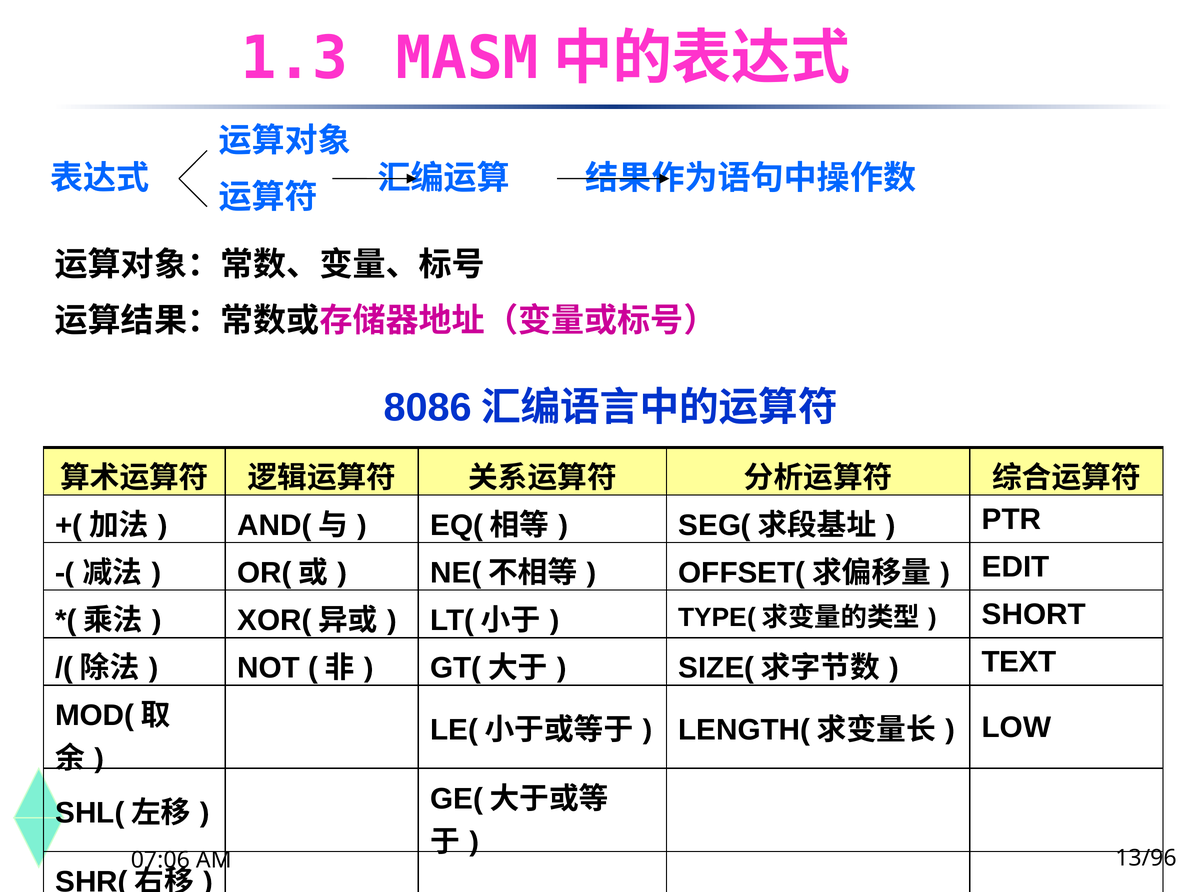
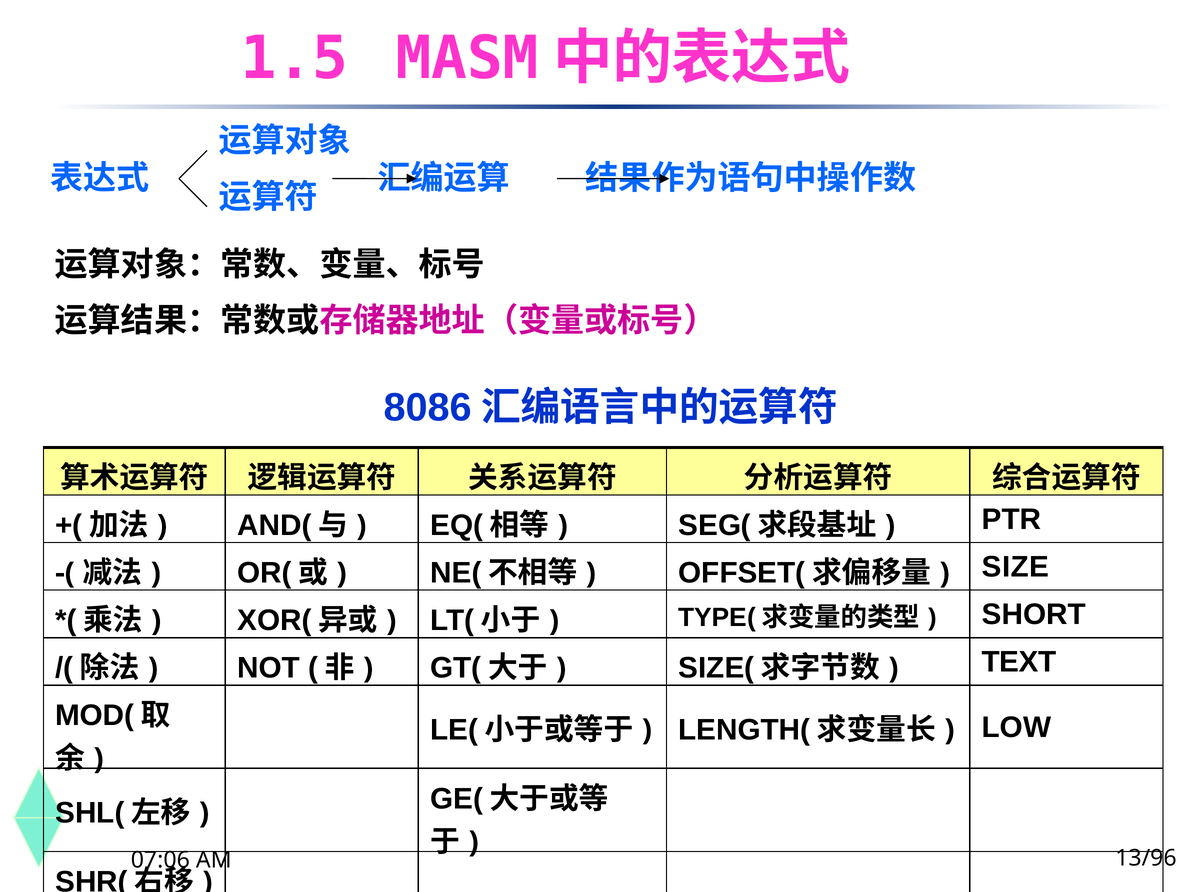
1.3: 1.3 -> 1.5 (295, 59)
EDIT: EDIT -> SIZE (1015, 567)
